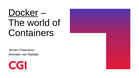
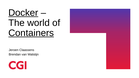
Containers underline: none -> present (31, 33)
